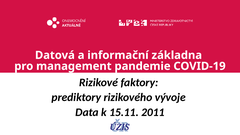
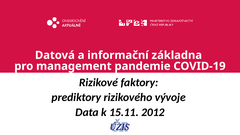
2011: 2011 -> 2012 (153, 112)
